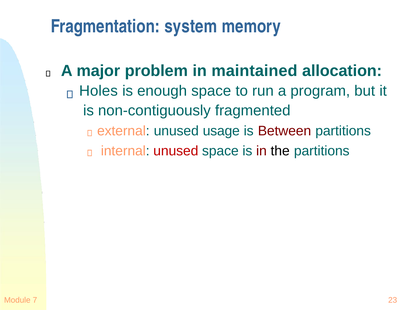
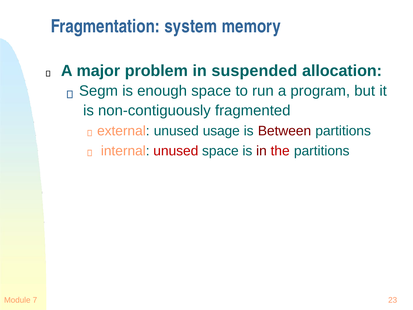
maintained: maintained -> suspended (254, 71)
Holes: Holes -> Segm (99, 91)
the colour: black -> red (280, 151)
